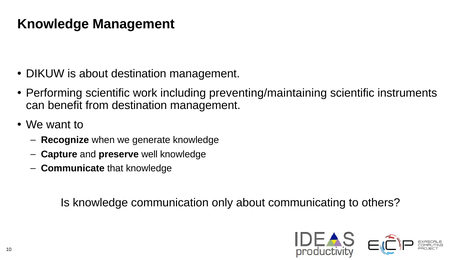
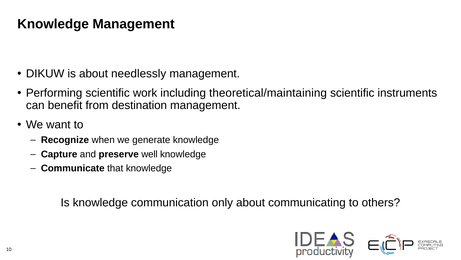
about destination: destination -> needlessly (139, 74)
preventing/maintaining: preventing/maintaining -> theoretical/maintaining (268, 93)
